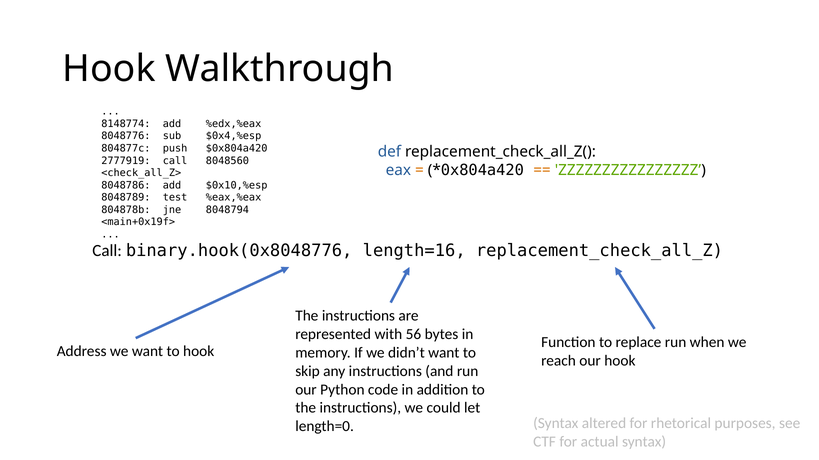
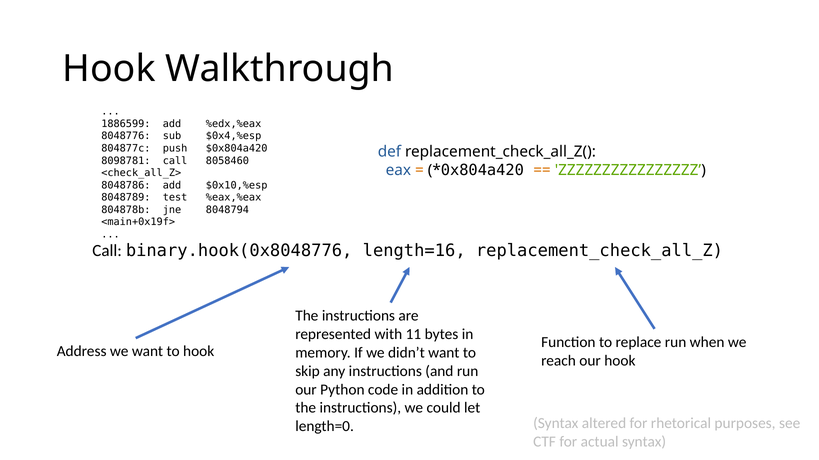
8148774: 8148774 -> 1886599 (126, 124)
2777919: 2777919 -> 8098781 (126, 161)
8048560: 8048560 -> 8058460 (227, 161)
56: 56 -> 11 (413, 335)
